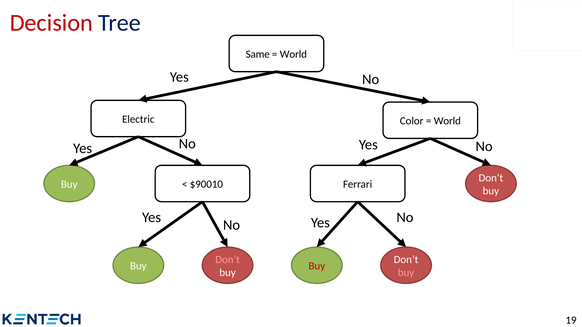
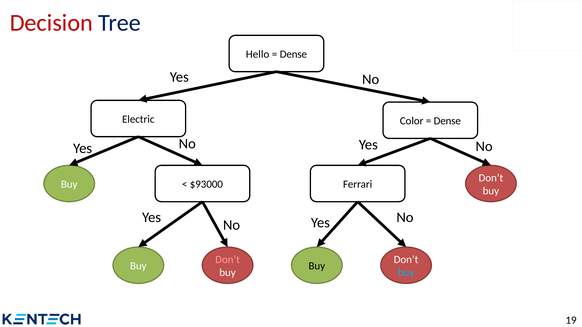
Same: Same -> Hello (258, 54)
World: World -> Dense (293, 54)
World: World -> Dense (447, 121)
$90010: $90010 -> $93000 (206, 184)
Buy colour: red -> black (317, 266)
buy colour: pink -> light blue (406, 273)
